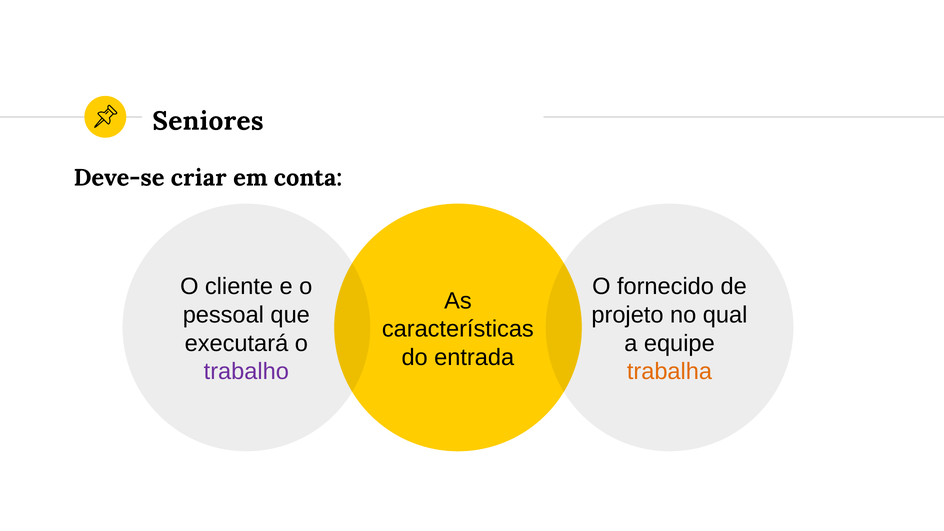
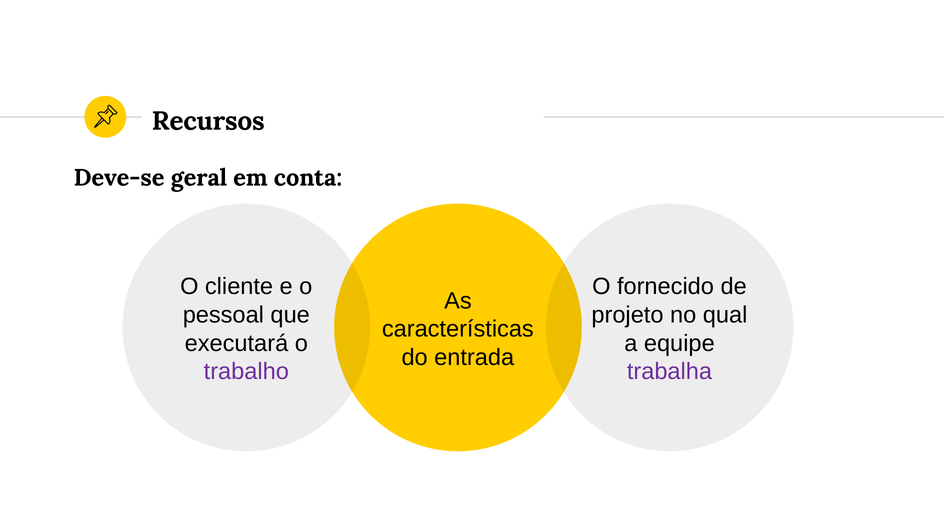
Seniores: Seniores -> Recursos (208, 121)
criar: criar -> geral (199, 178)
trabalha colour: orange -> purple (669, 372)
